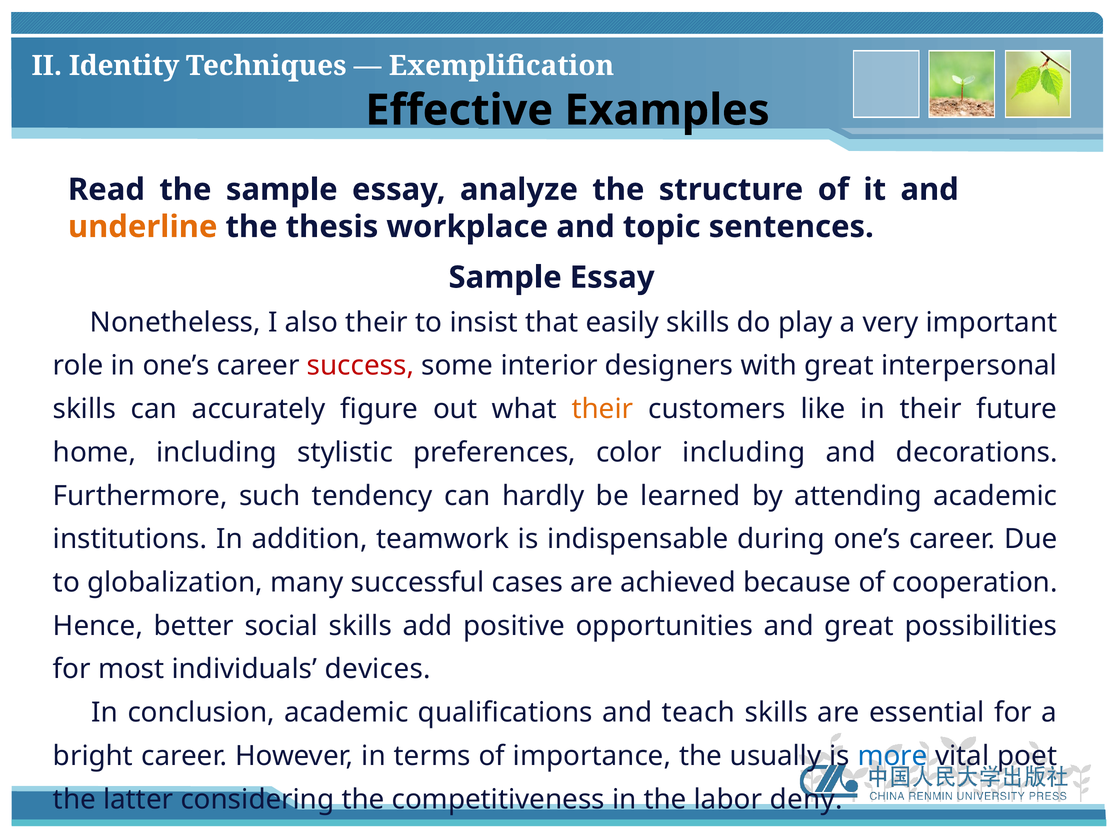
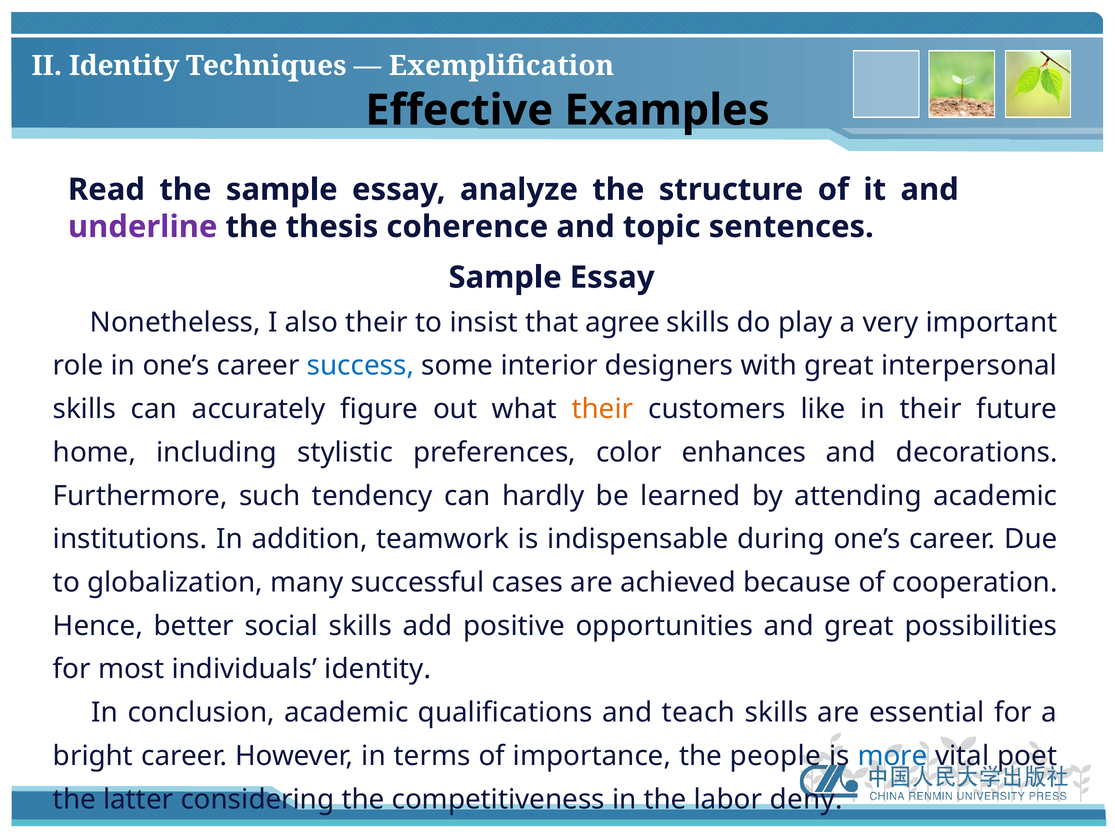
underline colour: orange -> purple (143, 227)
workplace: workplace -> coherence (467, 227)
easily: easily -> agree (623, 323)
success colour: red -> blue (360, 366)
color including: including -> enhances (744, 453)
individuals devices: devices -> identity (378, 670)
usually: usually -> people (775, 756)
